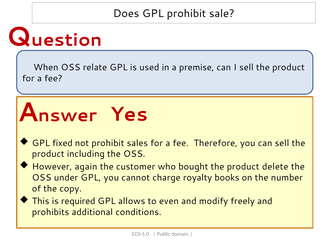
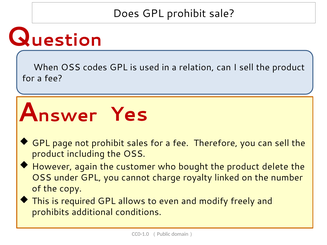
relate: relate -> codes (95, 68)
premise: premise -> relation (197, 68)
fixed: fixed -> page (62, 143)
books: books -> linked (227, 178)
